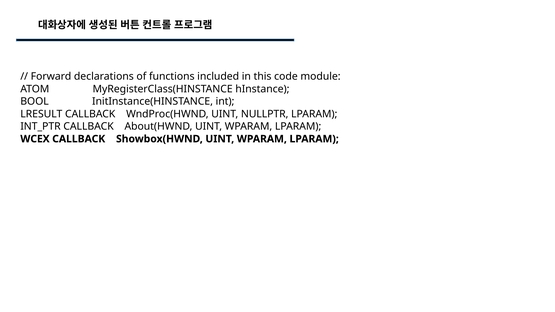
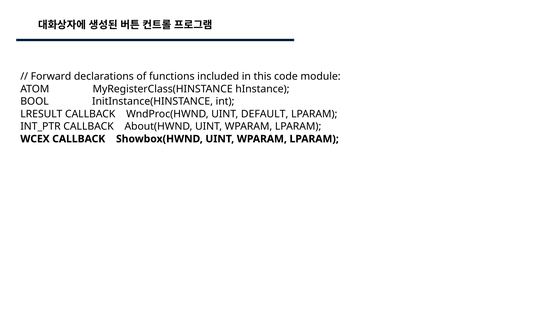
NULLPTR: NULLPTR -> DEFAULT (265, 114)
